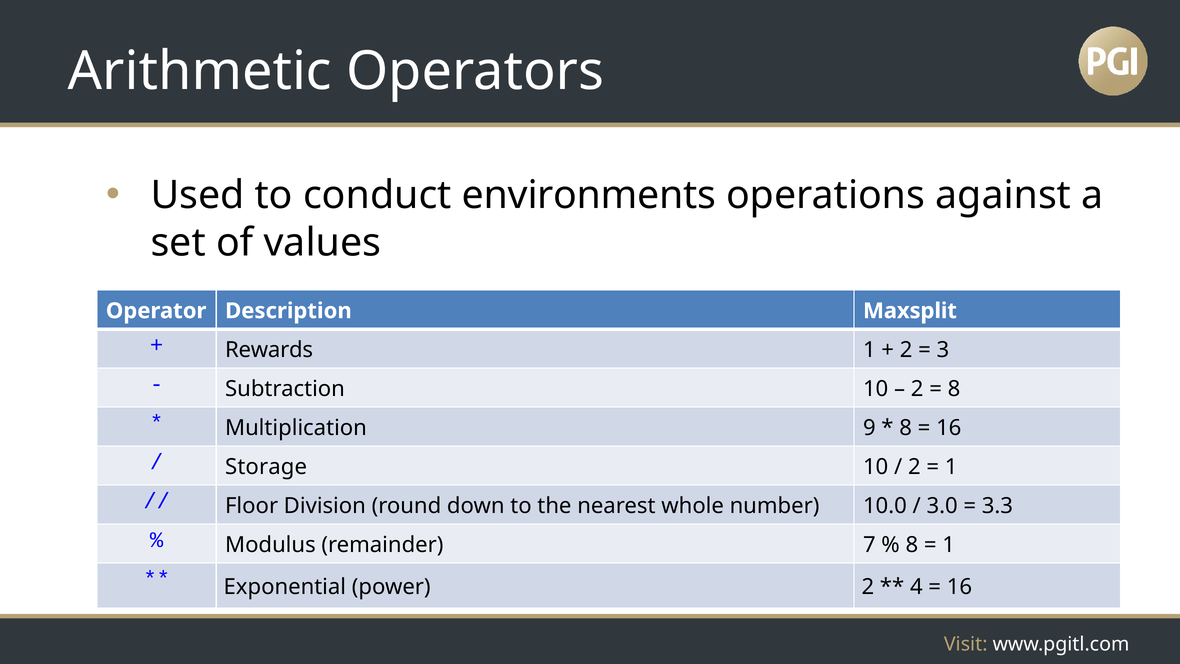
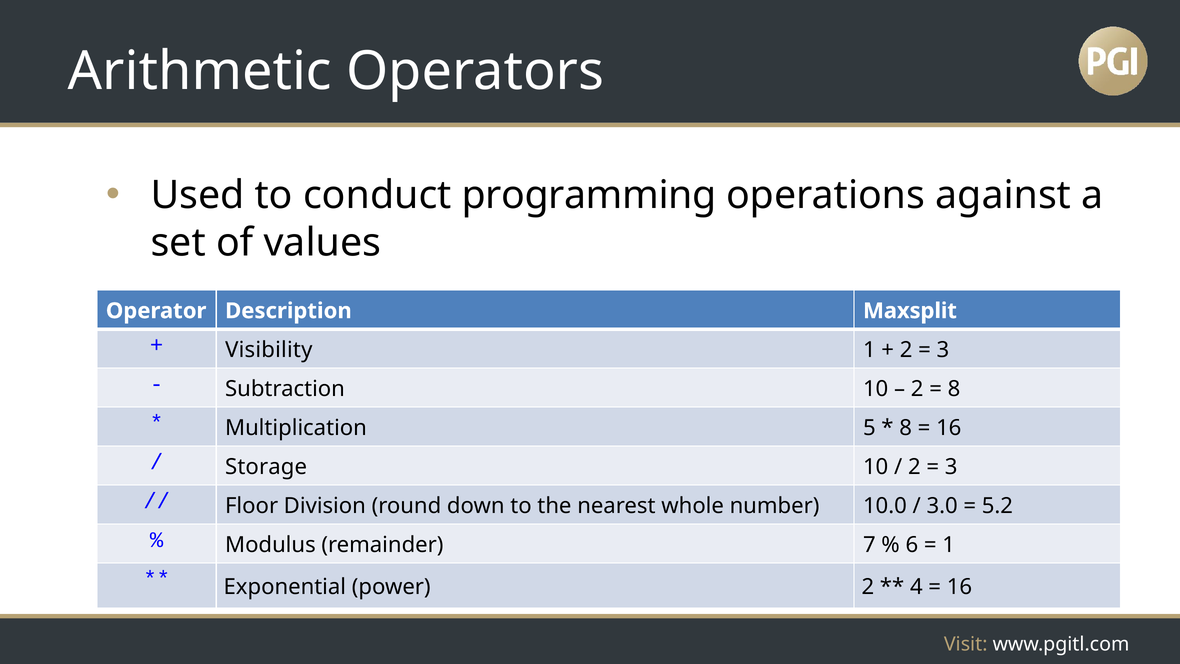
environments: environments -> programming (589, 195)
Rewards: Rewards -> Visibility (269, 350)
9: 9 -> 5 (869, 428)
1: 1 -> 3 (951, 467)
3.3: 3.3 -> 5.2 (997, 506)
8: 8 -> 6 (912, 545)
